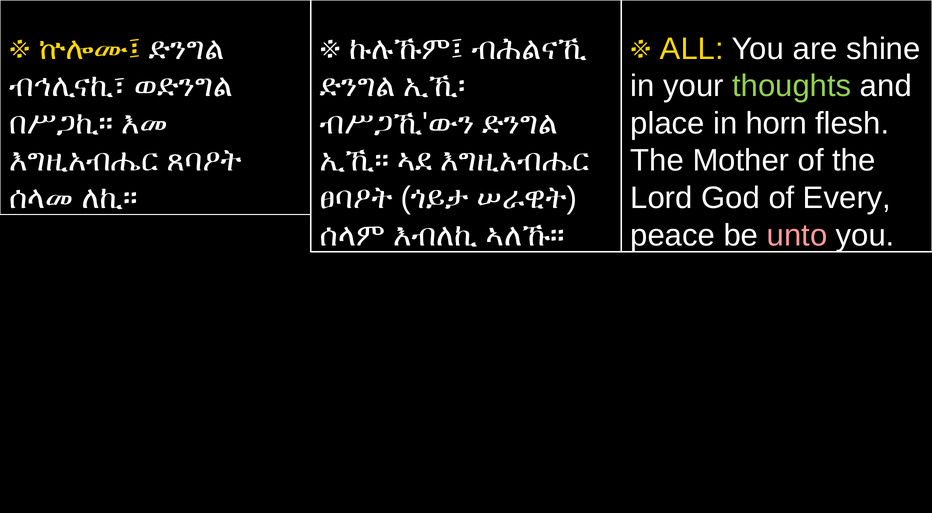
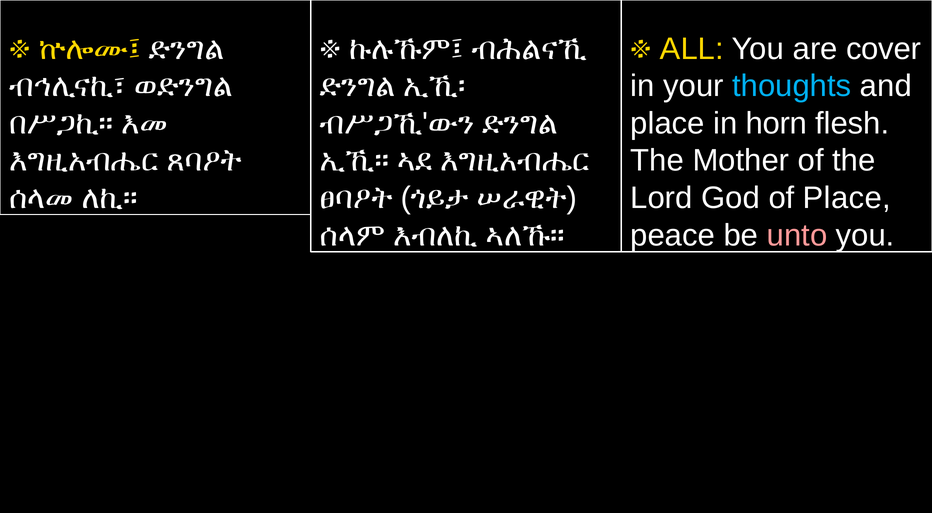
shine: shine -> cover (884, 49)
thoughts colour: light green -> light blue (792, 86)
of Every: Every -> Place (847, 198)
